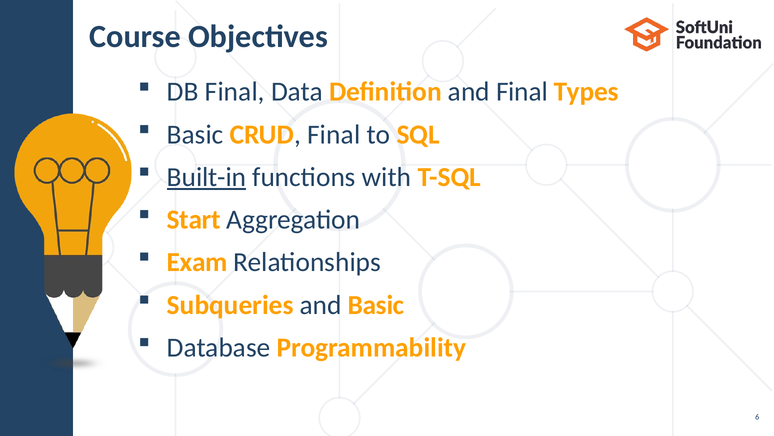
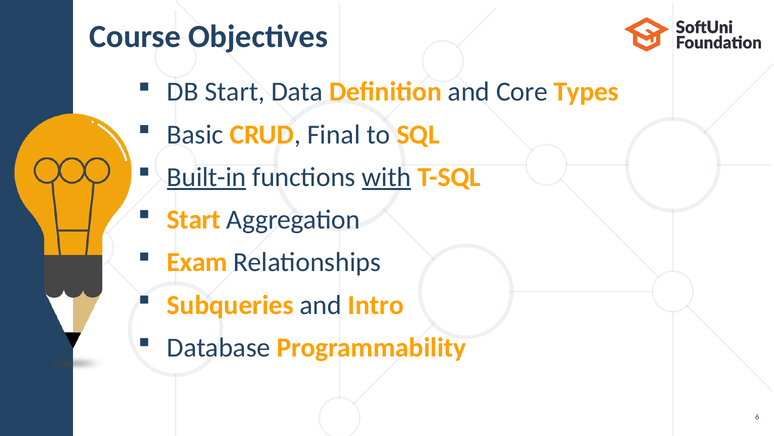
DB Final: Final -> Start (235, 92)
and Final: Final -> Core (522, 92)
with underline: none -> present (387, 177)
and Basic: Basic -> Intro (376, 305)
